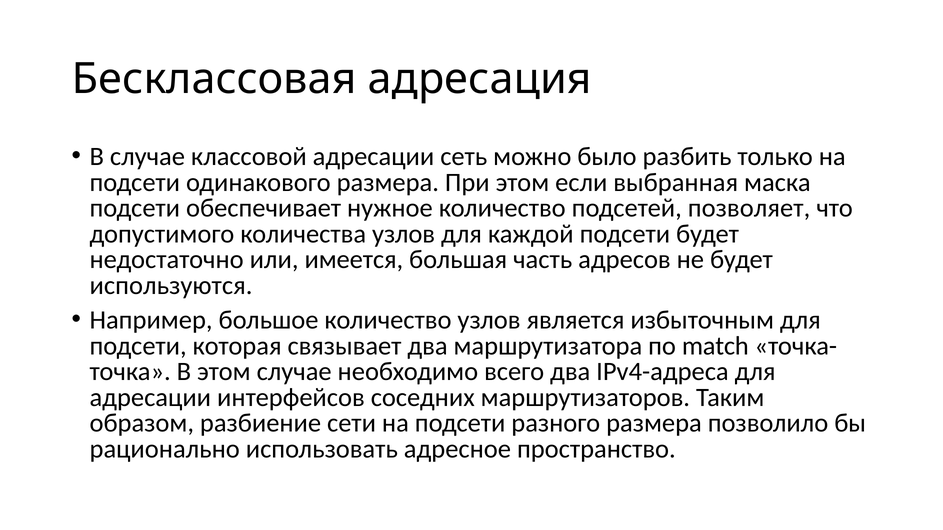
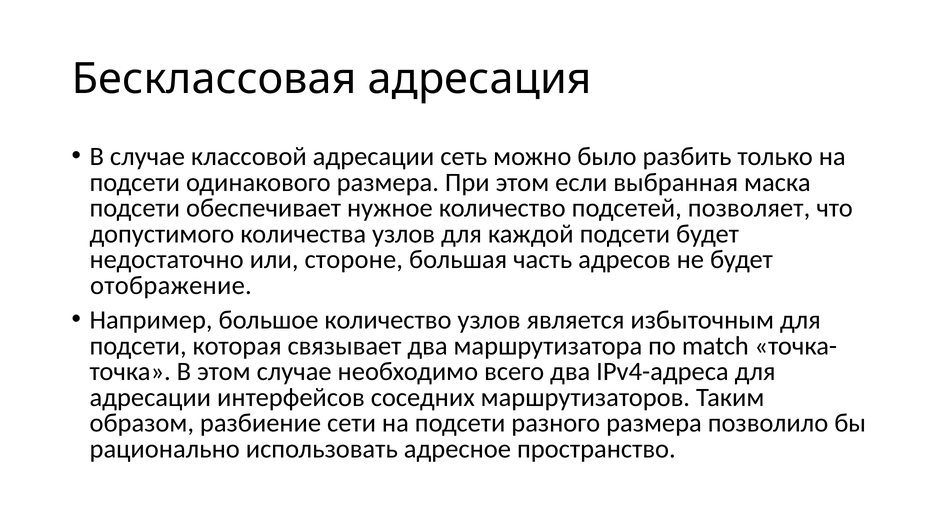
имеется: имеется -> стороне (354, 260)
используются: используются -> отображение (171, 286)
